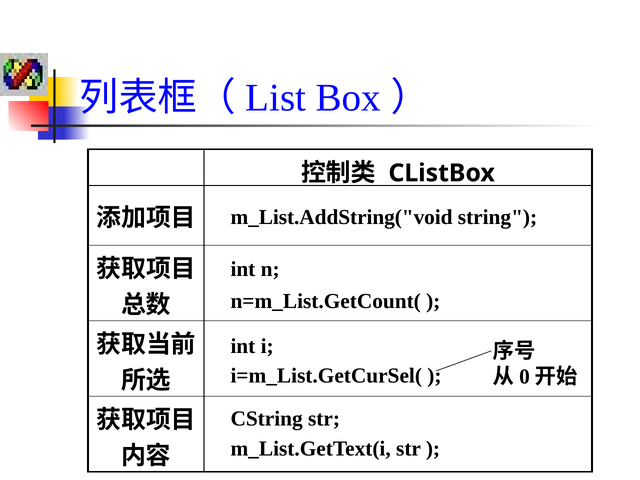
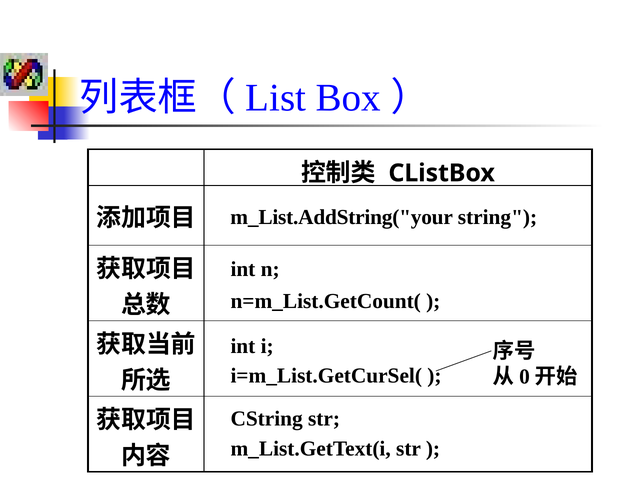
m_List.AddString("void: m_List.AddString("void -> m_List.AddString("your (342, 217)
